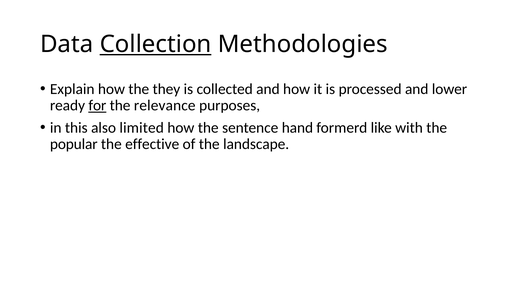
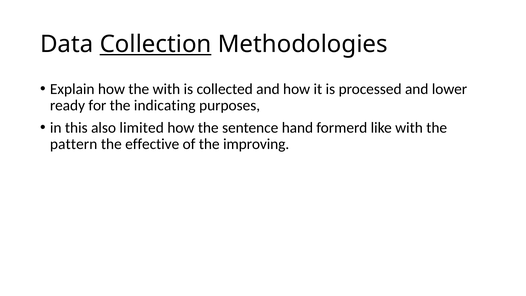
the they: they -> with (166, 89)
for underline: present -> none (97, 106)
relevance: relevance -> indicating (165, 106)
popular: popular -> pattern (74, 144)
landscape: landscape -> improving (256, 144)
